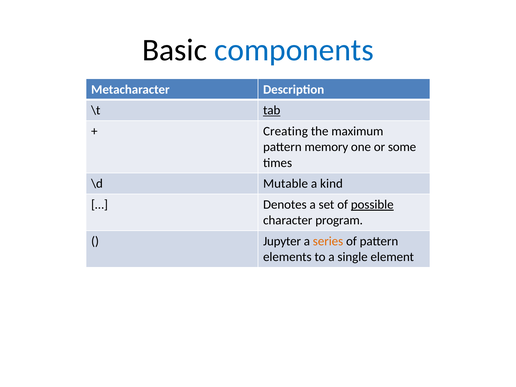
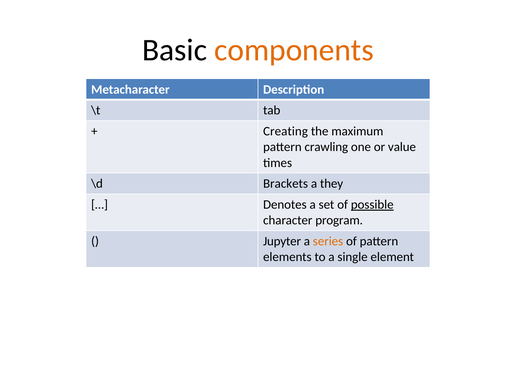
components colour: blue -> orange (294, 50)
tab underline: present -> none (272, 110)
memory: memory -> crawling (326, 147)
some: some -> value (402, 147)
Mutable: Mutable -> Brackets (286, 184)
kind: kind -> they (332, 184)
